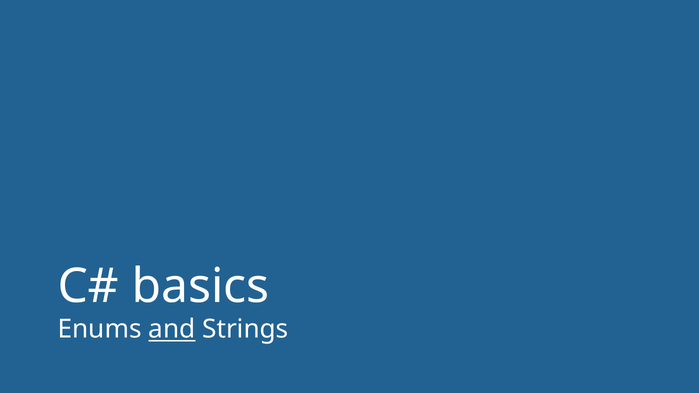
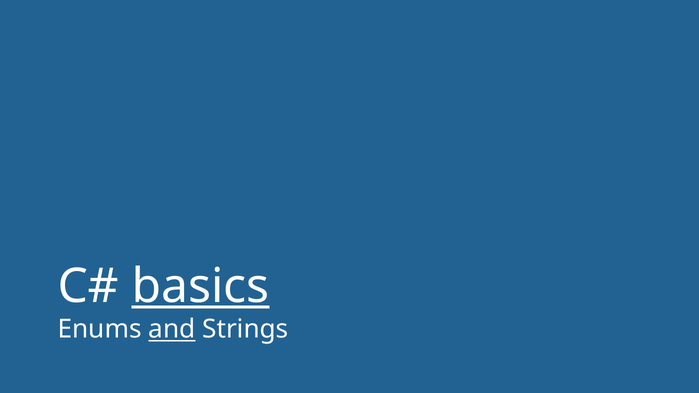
basics underline: none -> present (200, 286)
